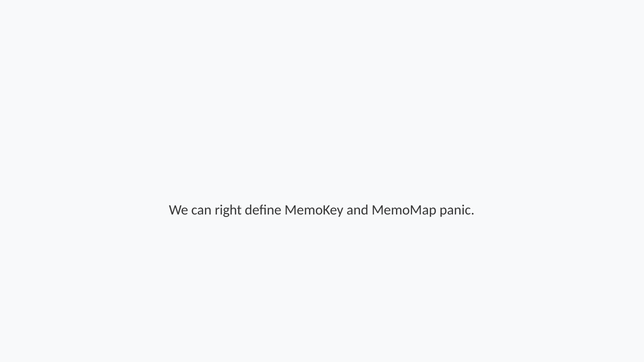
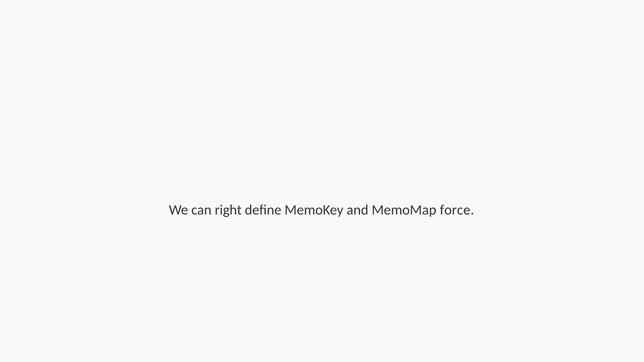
panic: panic -> force (457, 210)
